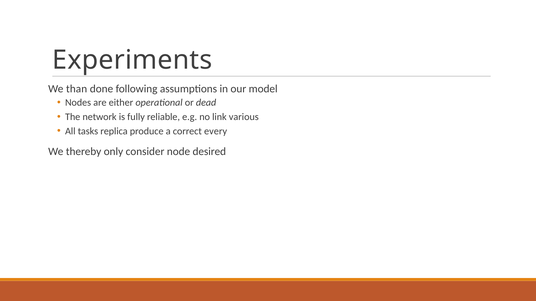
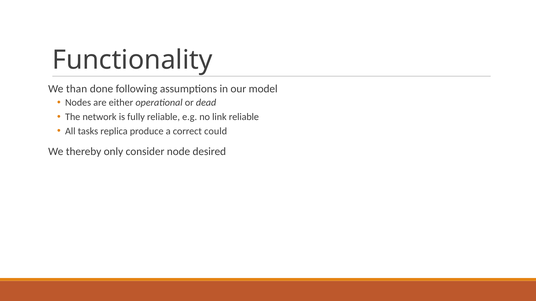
Experiments: Experiments -> Functionality (132, 60)
link various: various -> reliable (244, 117)
every: every -> could (216, 131)
